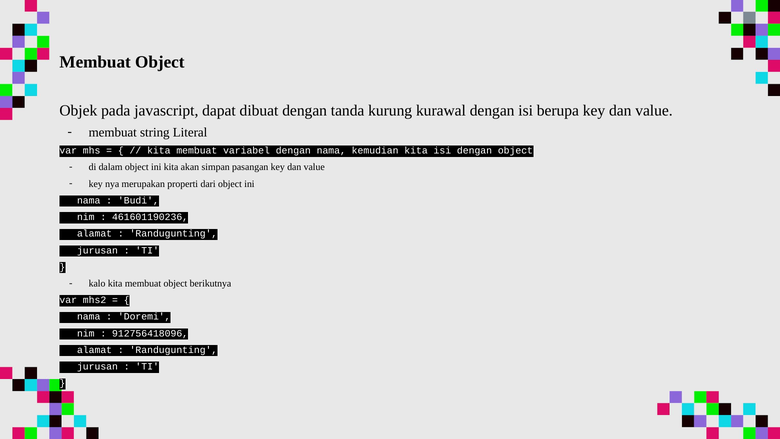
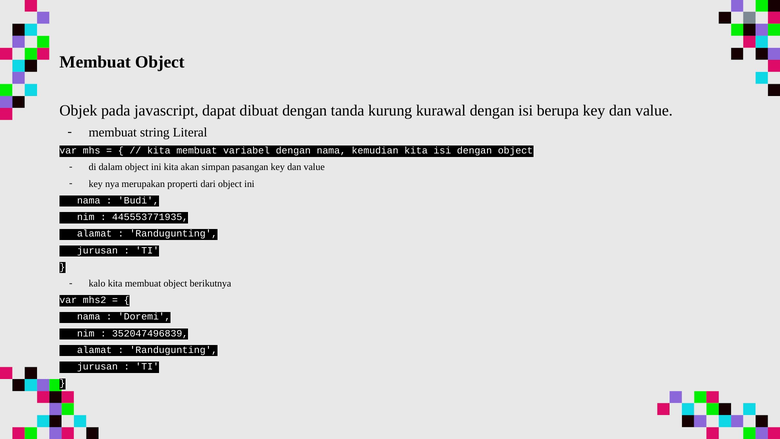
461601190236: 461601190236 -> 445553771935 (150, 217)
912756418096: 912756418096 -> 352047496839 (150, 333)
